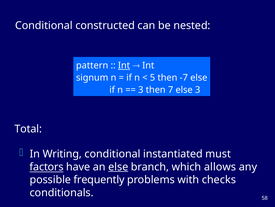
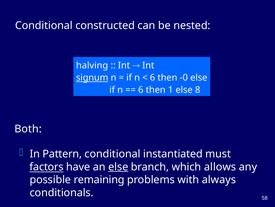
pattern: pattern -> halving (92, 65)
Int underline: present -> none (124, 65)
signum underline: none -> present (92, 77)
5: 5 -> 6 (153, 77)
-7: -7 -> -0 (184, 77)
3: 3 -> 6 (141, 89)
7: 7 -> 1 (171, 89)
else 3: 3 -> 8 (198, 89)
Total: Total -> Both (28, 129)
Writing: Writing -> Pattern (62, 153)
frequently: frequently -> remaining (99, 179)
checks: checks -> always (219, 179)
